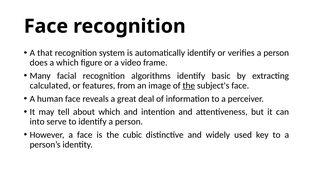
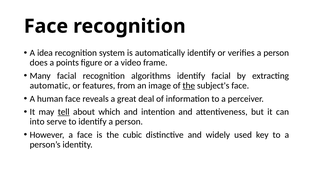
that: that -> idea (45, 53)
a which: which -> points (67, 63)
identify basic: basic -> facial (221, 76)
calculated: calculated -> automatic (50, 86)
tell underline: none -> present (64, 112)
